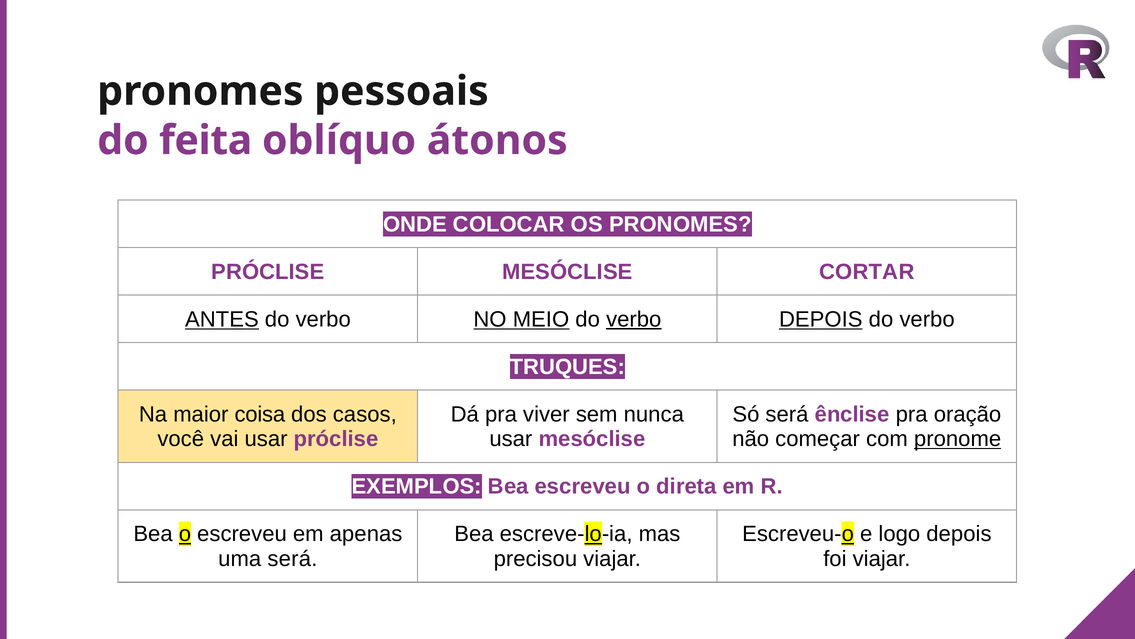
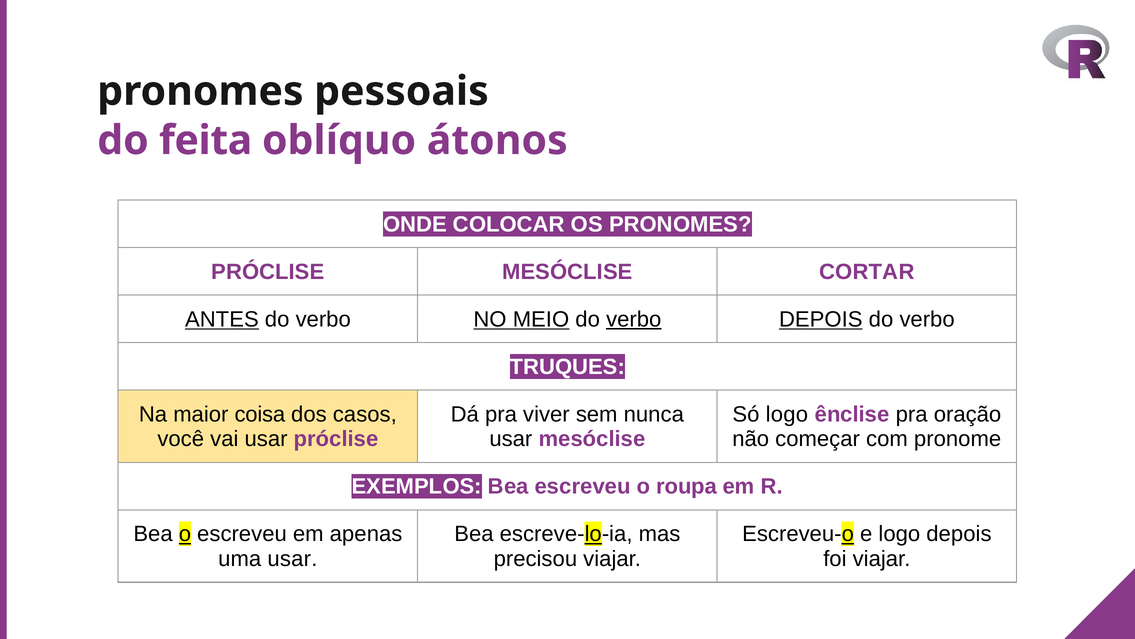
Só será: será -> logo (787, 414)
pronome underline: present -> none (958, 439)
direta: direta -> roupa (687, 486)
uma será: será -> usar (292, 558)
